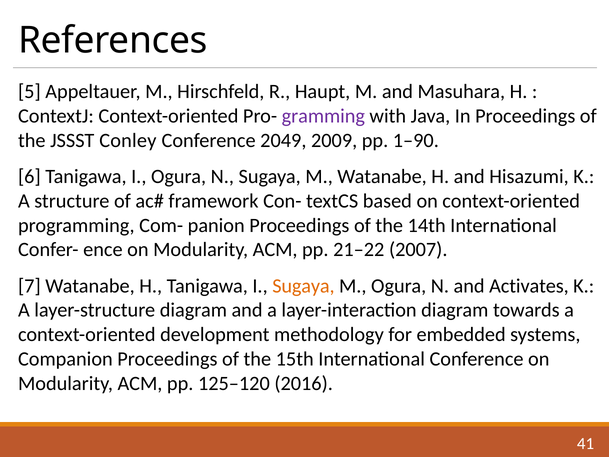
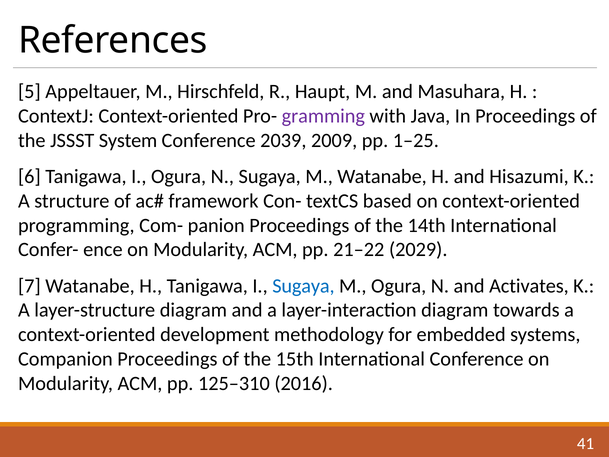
Conley: Conley -> System (128, 140)
2049: 2049 -> 2039 (283, 140)
1–90: 1–90 -> 1–25 (416, 140)
2007: 2007 -> 2029 (418, 250)
Sugaya colour: orange -> blue (303, 286)
125–120: 125–120 -> 125–310 (234, 383)
